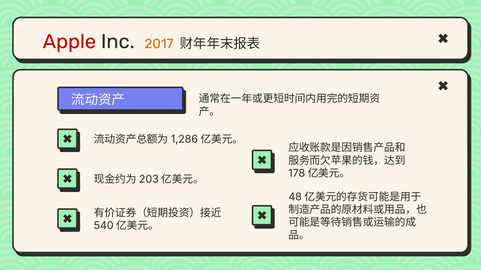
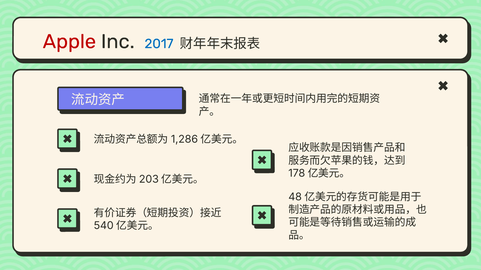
2017 colour: orange -> blue (159, 44)
